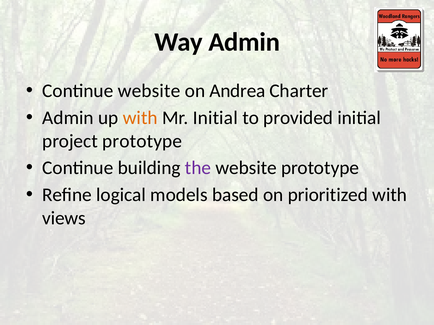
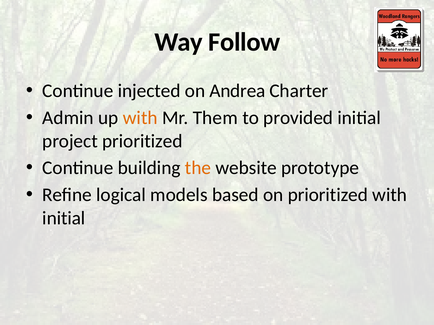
Way Admin: Admin -> Follow (244, 42)
Continue website: website -> injected (149, 91)
Mr Initial: Initial -> Them (215, 118)
project prototype: prototype -> prioritized (142, 141)
the colour: purple -> orange (198, 168)
views: views -> initial (64, 218)
